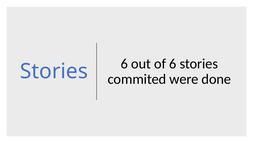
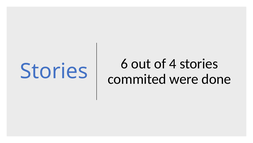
of 6: 6 -> 4 (173, 63)
